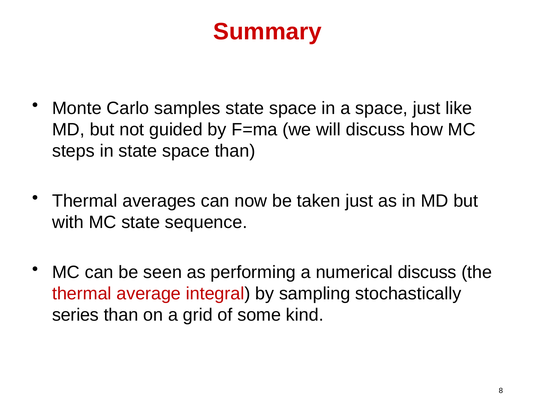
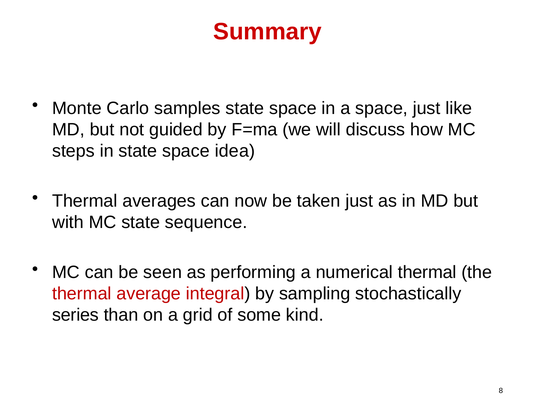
space than: than -> idea (235, 151)
numerical discuss: discuss -> thermal (427, 272)
